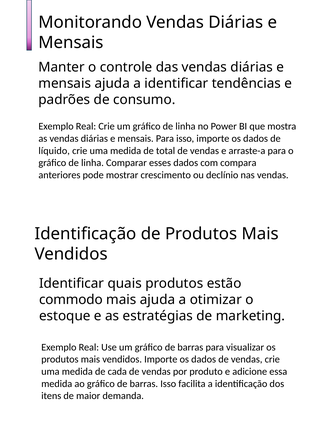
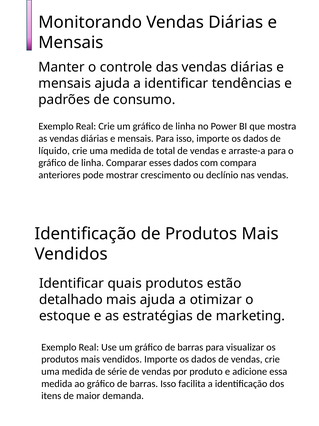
commodo: commodo -> detalhado (71, 299)
cada: cada -> série (117, 371)
